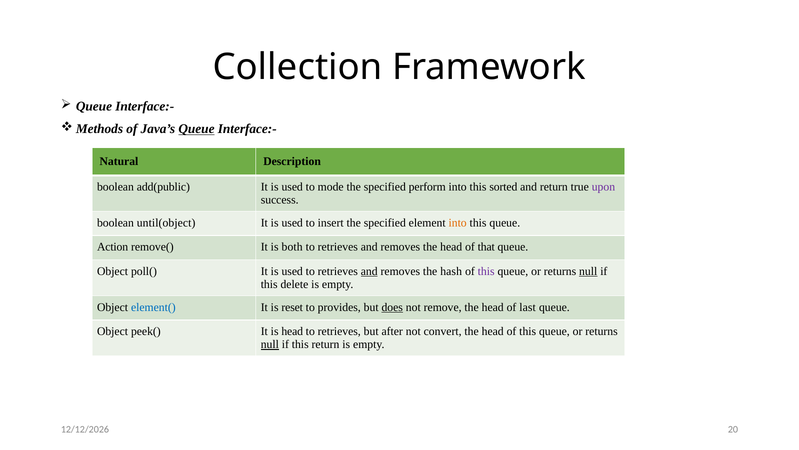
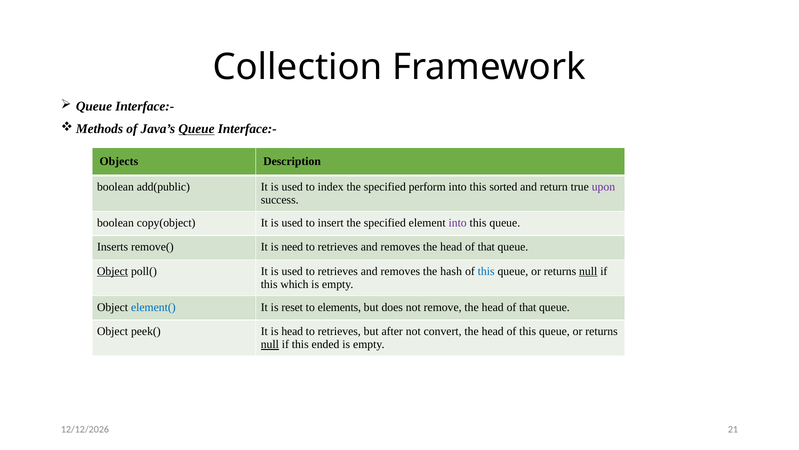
Natural: Natural -> Objects (119, 161)
mode: mode -> index (331, 187)
until(object: until(object -> copy(object (166, 222)
into colour: orange -> purple (458, 222)
Action: Action -> Inserts (113, 247)
both: both -> need (292, 247)
Object underline: none -> present (113, 271)
and underline: present -> none (369, 271)
this colour: purple -> blue (486, 271)
delete: delete -> which (294, 284)
provides: provides -> elements (339, 307)
does underline: present -> none (392, 307)
last: last -> that (528, 307)
this return: return -> ended (326, 344)
20: 20 -> 21 (733, 429)
